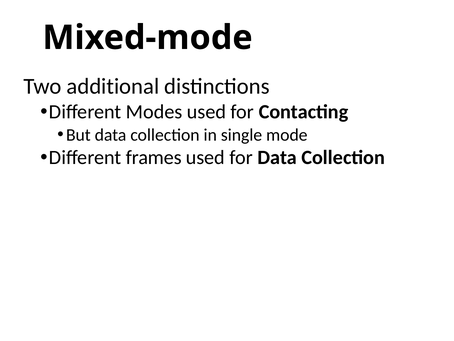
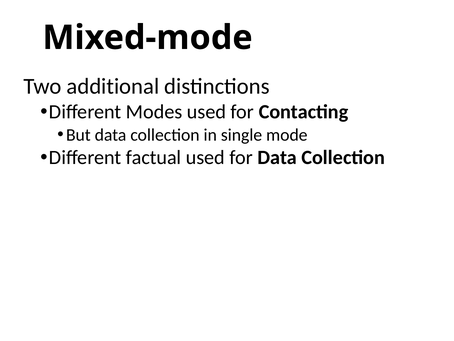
frames: frames -> factual (154, 157)
